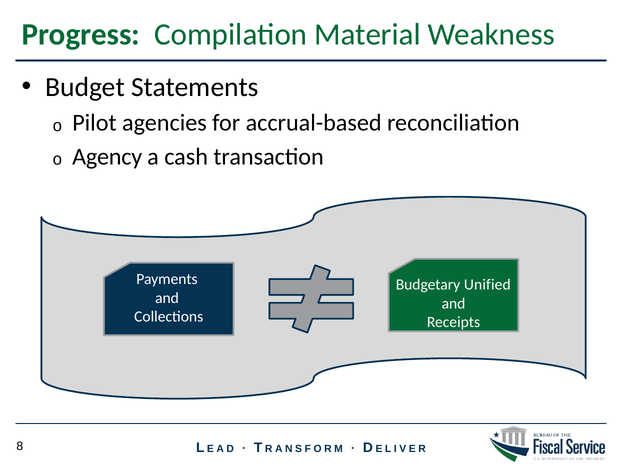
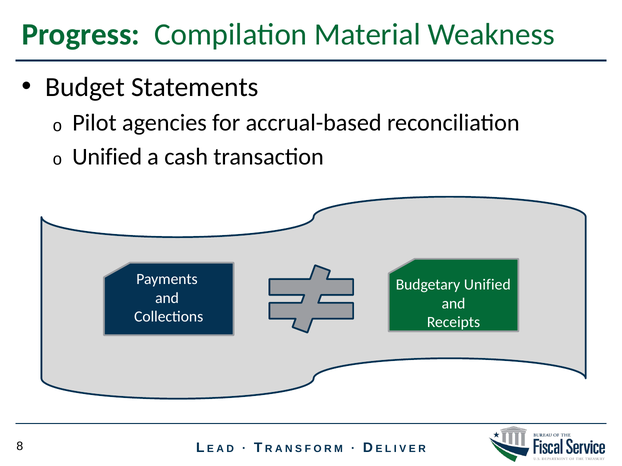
Agency: Agency -> Unified (107, 157)
